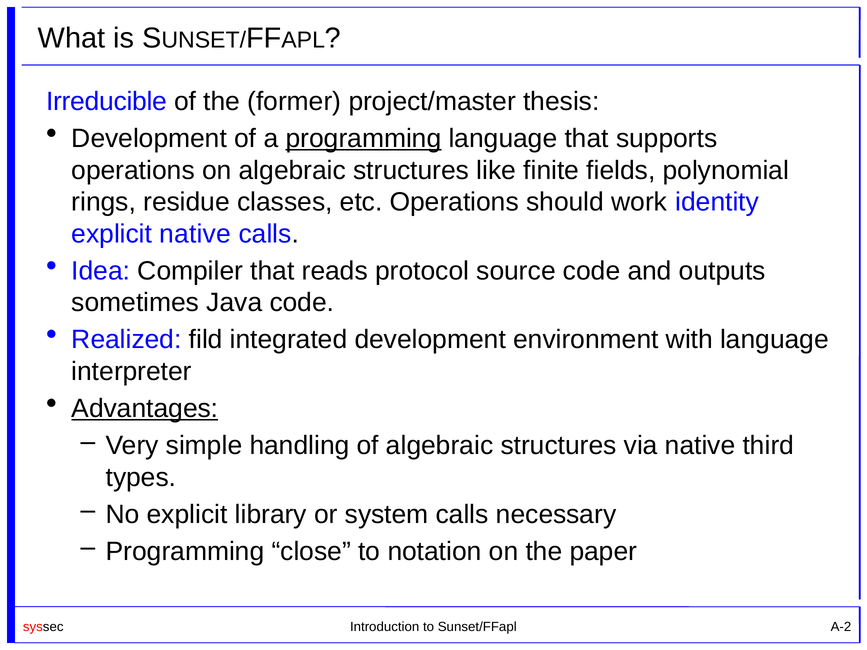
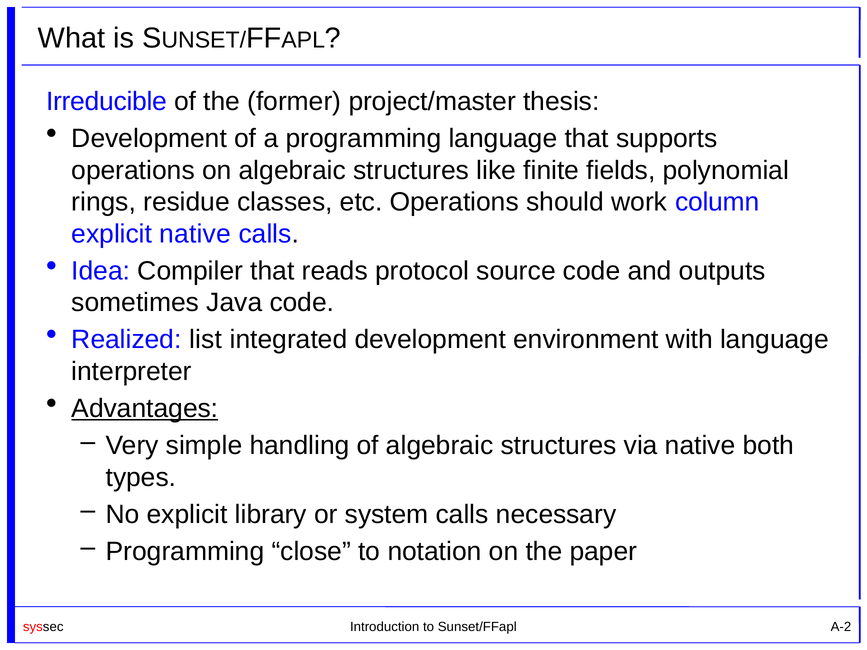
programming underline: present -> none (364, 139)
identity: identity -> column (717, 202)
fild: fild -> list (206, 340)
third: third -> both (768, 446)
